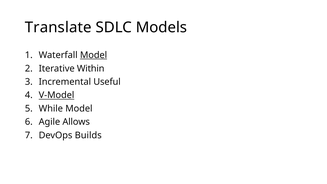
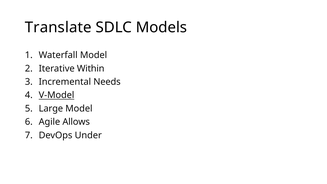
Model underline: present -> none (94, 55)
Useful: Useful -> Needs (107, 82)
While: While -> Large (51, 109)
Builds: Builds -> Under (88, 135)
